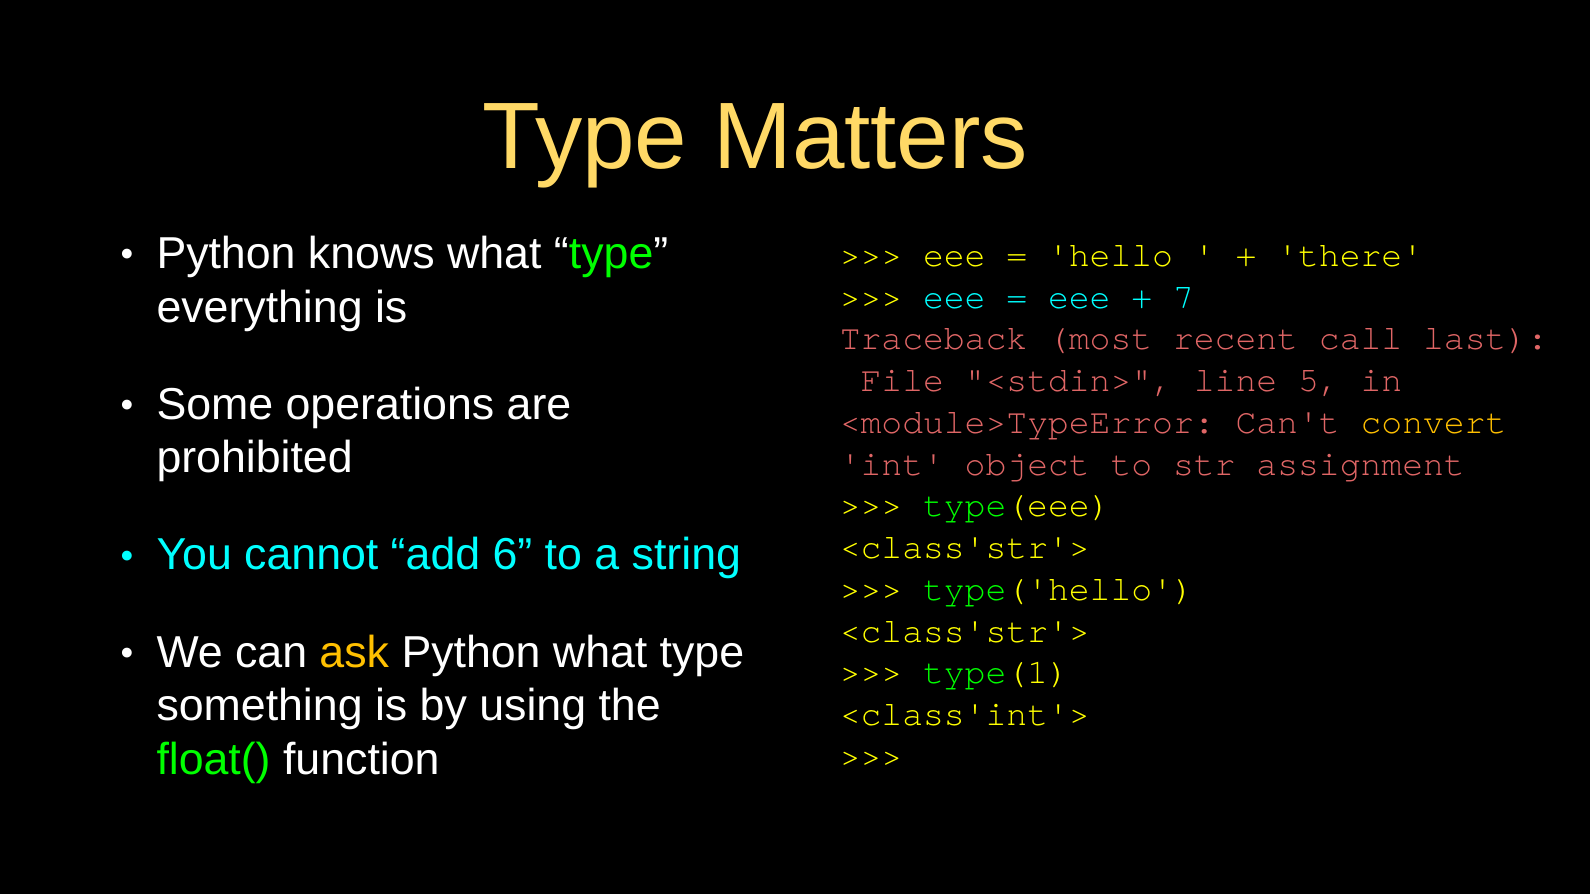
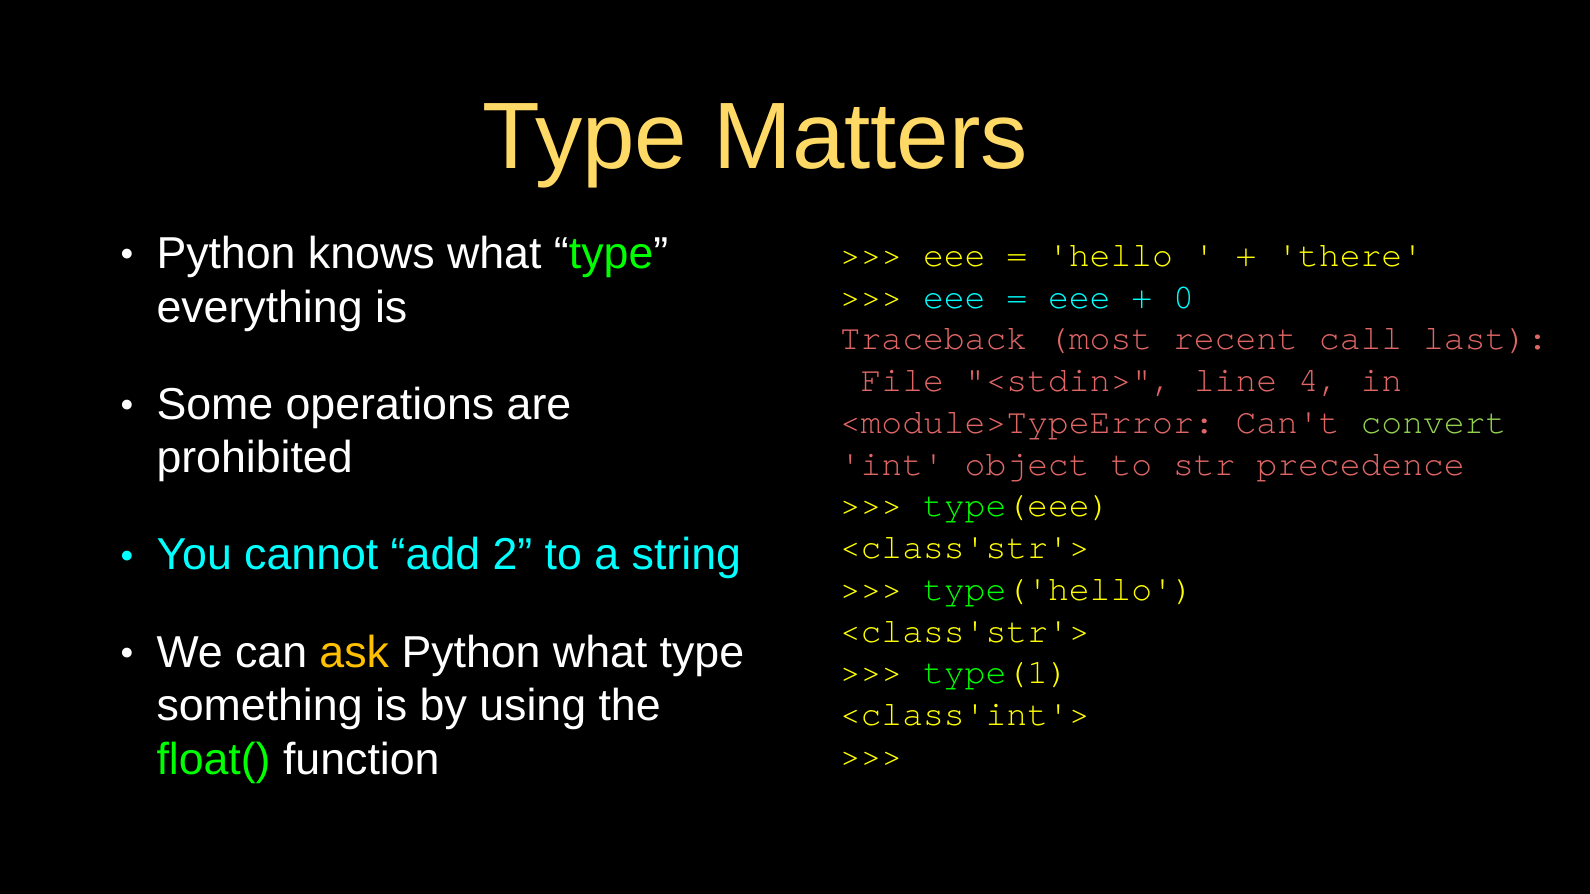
7: 7 -> 0 (1183, 297)
5: 5 -> 4 (1319, 380)
convert colour: yellow -> light green (1434, 422)
assignment: assignment -> precedence (1361, 464)
6: 6 -> 2 (512, 555)
